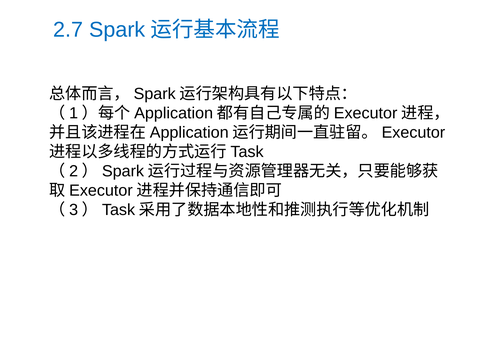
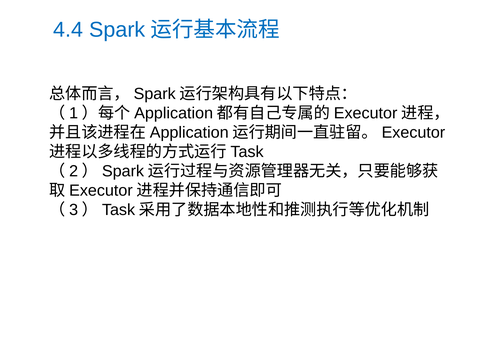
2.7: 2.7 -> 4.4 (68, 30)
